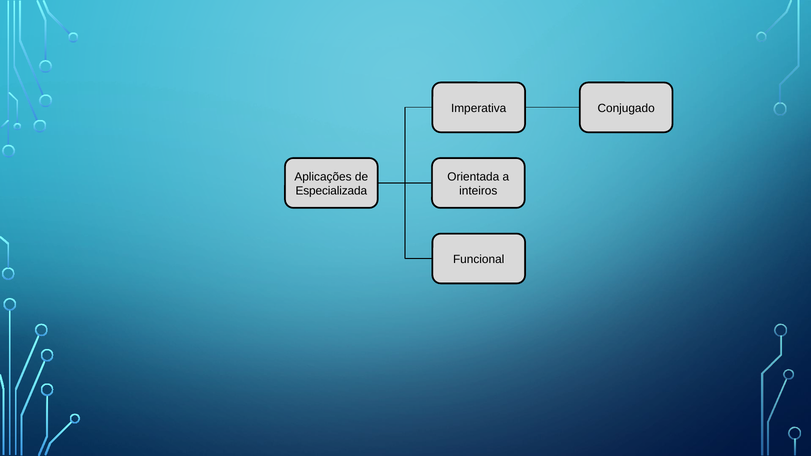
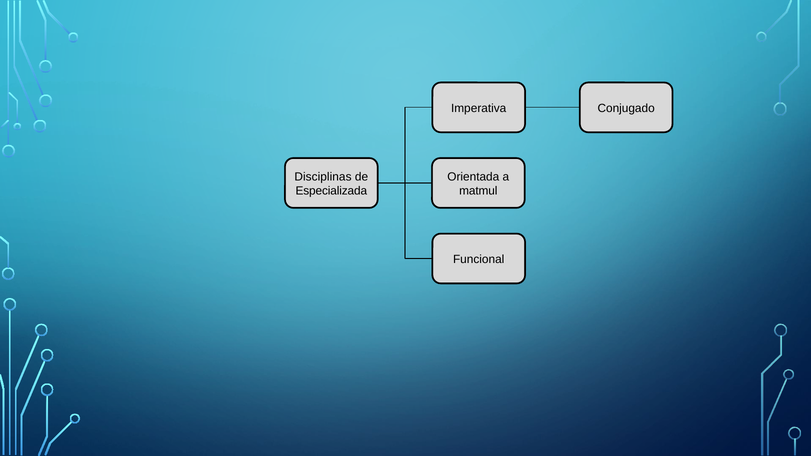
Aplicações: Aplicações -> Disciplinas (323, 177)
inteiros: inteiros -> matmul (478, 191)
